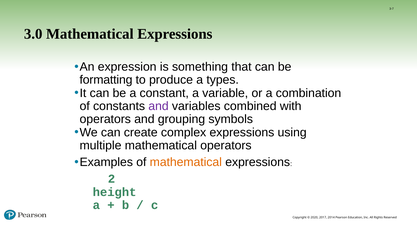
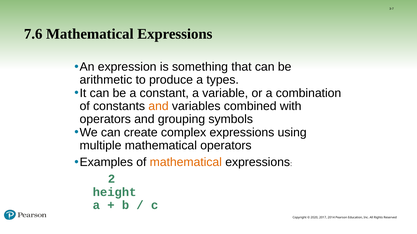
3.0: 3.0 -> 7.6 (33, 34)
formatting: formatting -> arithmetic (106, 80)
and colour: purple -> orange (159, 106)
